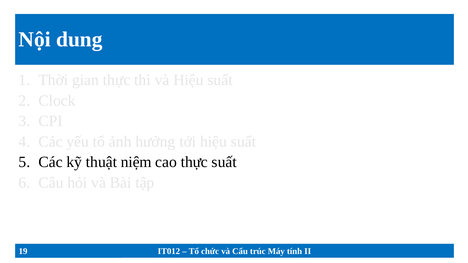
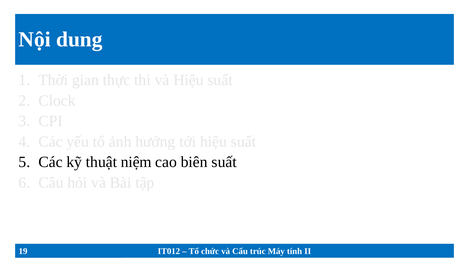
cao thực: thực -> biên (194, 162)
